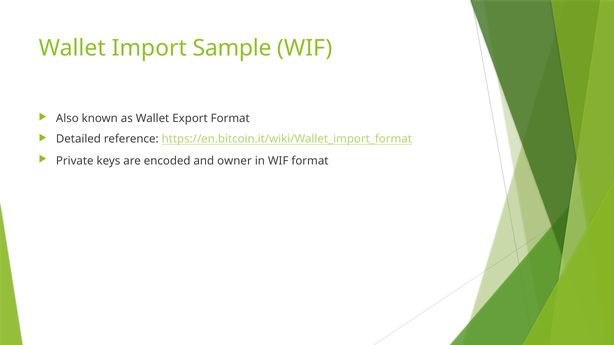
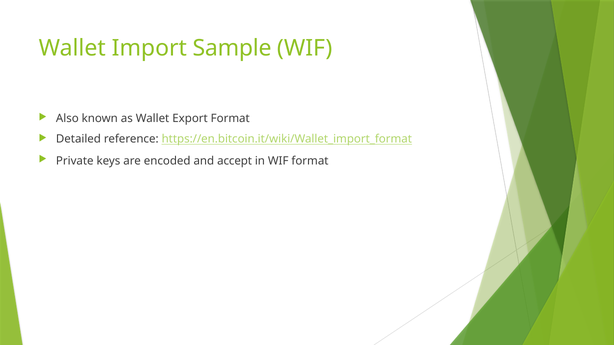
owner: owner -> accept (235, 161)
